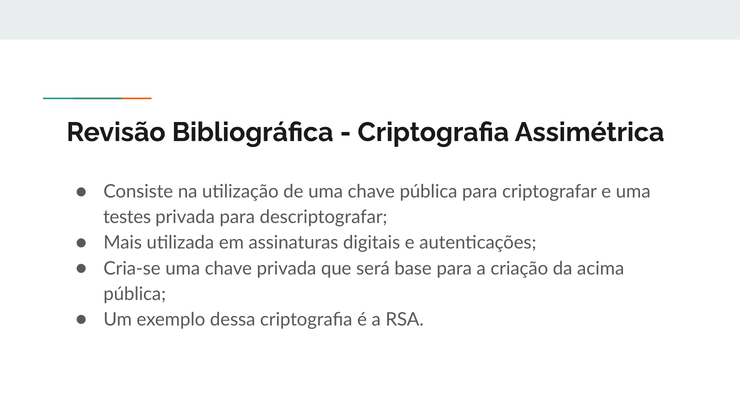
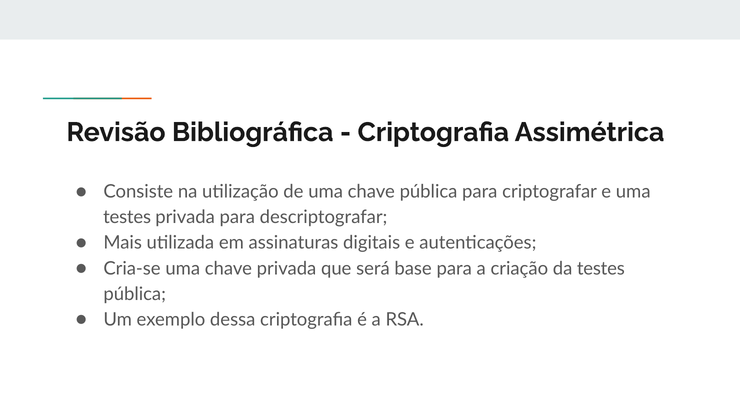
da acima: acima -> testes (601, 268)
